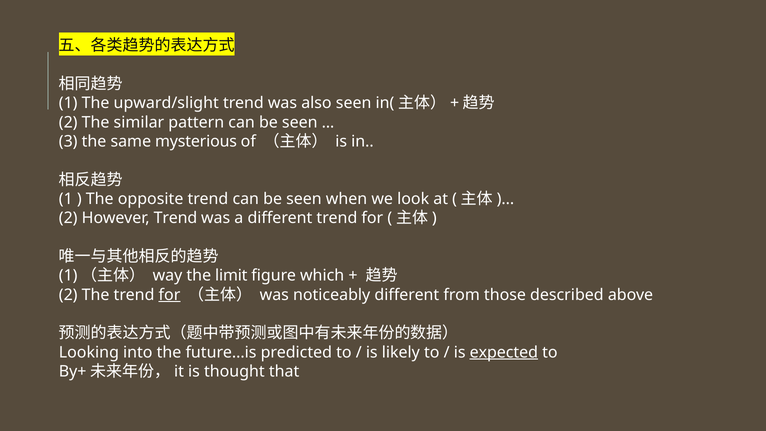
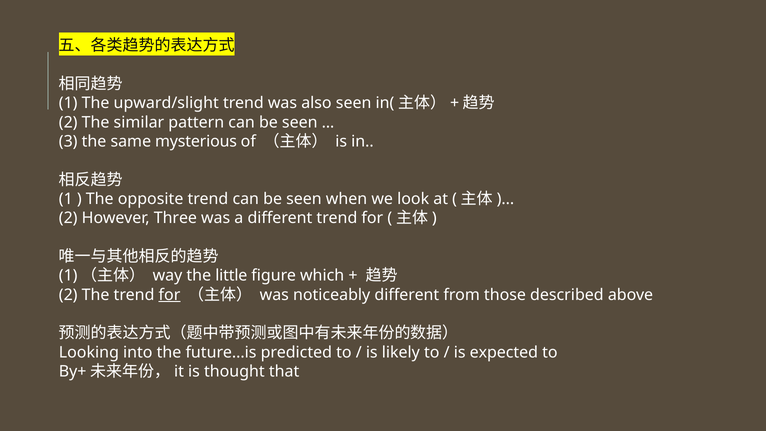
However Trend: Trend -> Three (175, 218)
limit: limit -> little (231, 276)
expected underline: present -> none (504, 352)
